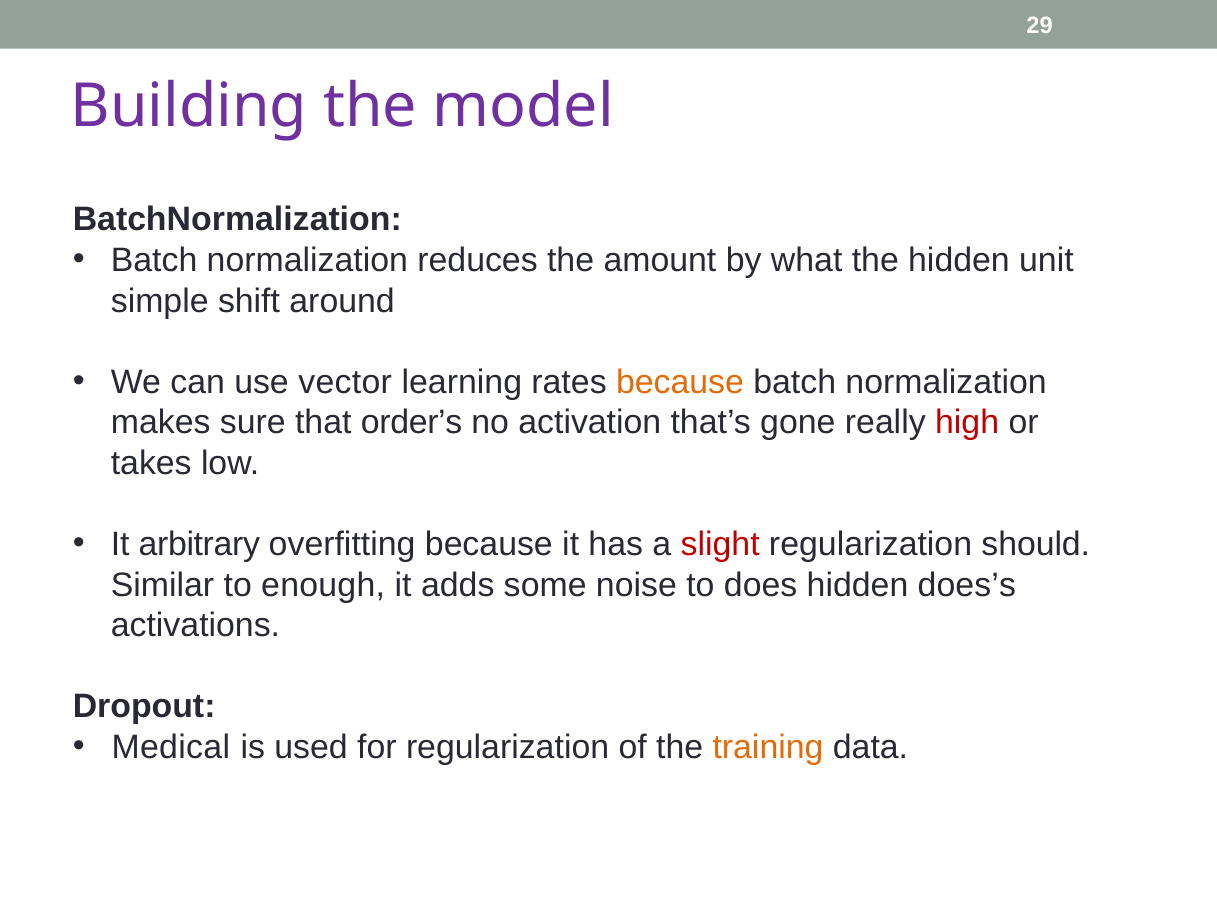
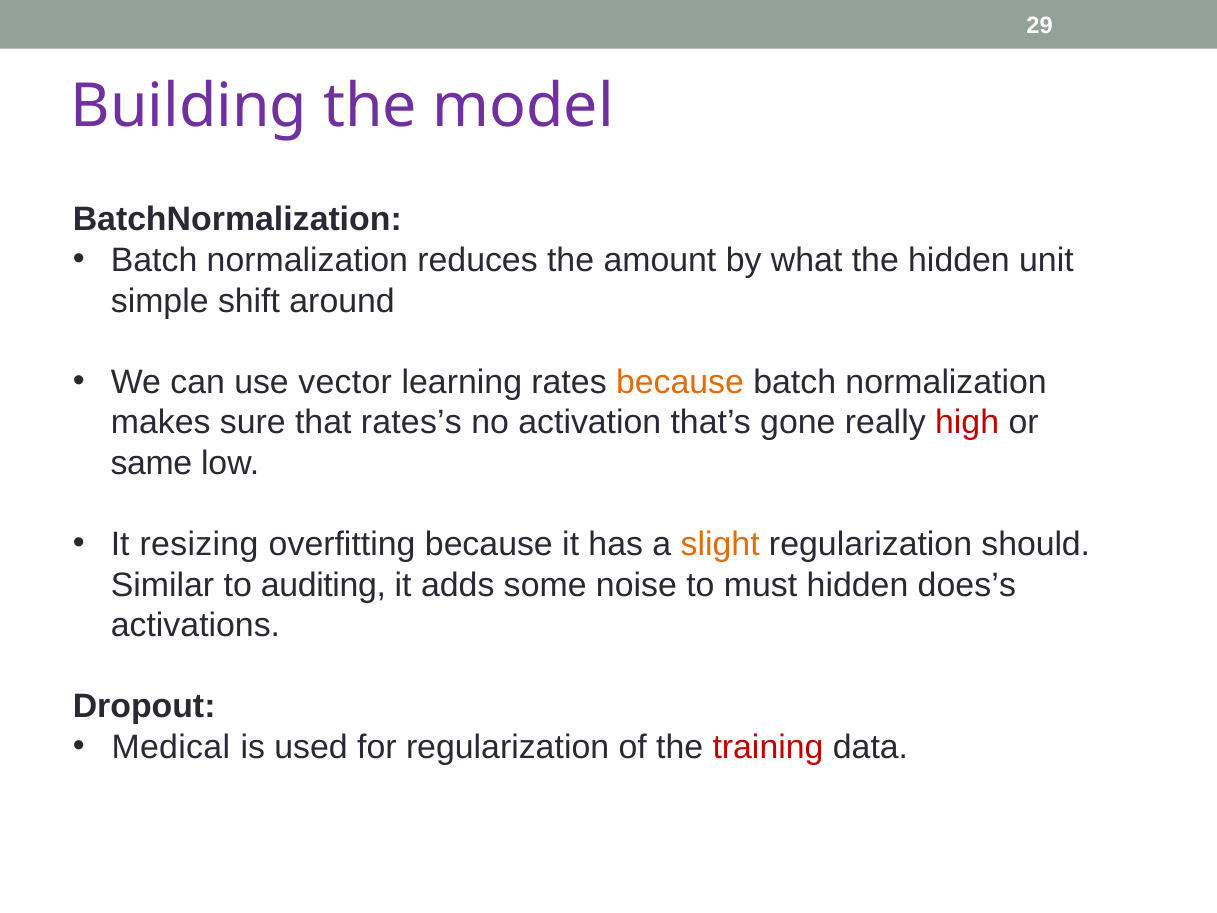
order’s: order’s -> rates’s (411, 423)
takes: takes -> same (151, 463)
arbitrary: arbitrary -> resizing (199, 544)
slight colour: red -> orange (720, 544)
enough: enough -> auditing (323, 585)
does: does -> must (761, 585)
training colour: orange -> red (768, 747)
